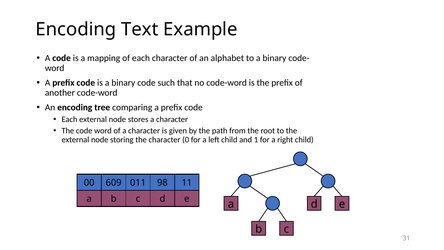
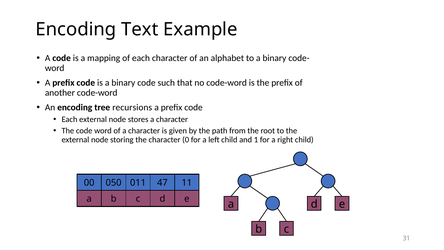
comparing: comparing -> recursions (132, 107)
609: 609 -> 050 (114, 183)
98: 98 -> 47 (162, 183)
